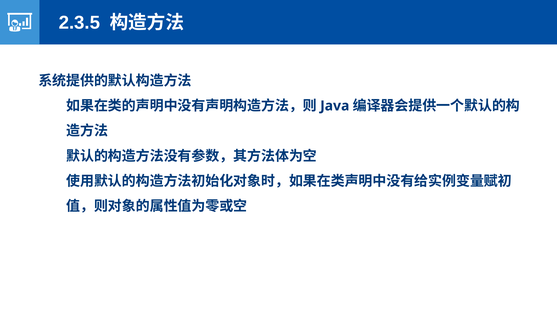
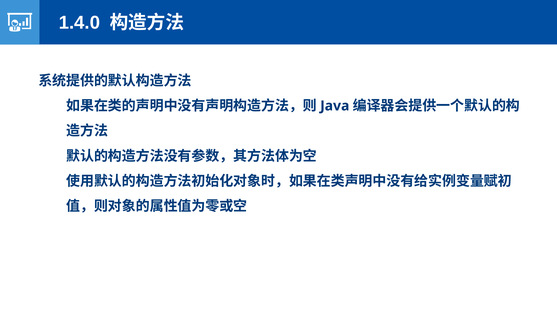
2.3.5: 2.3.5 -> 1.4.0 (79, 23)
